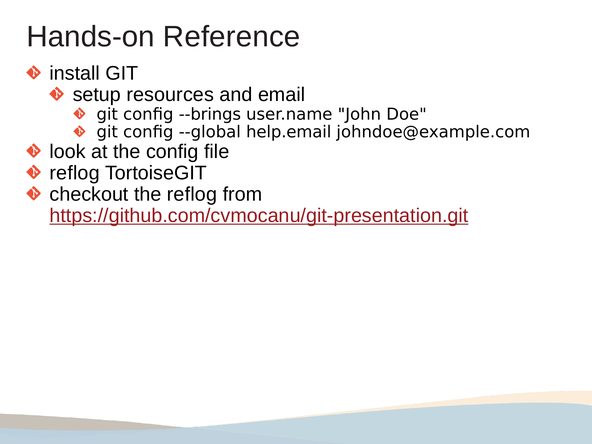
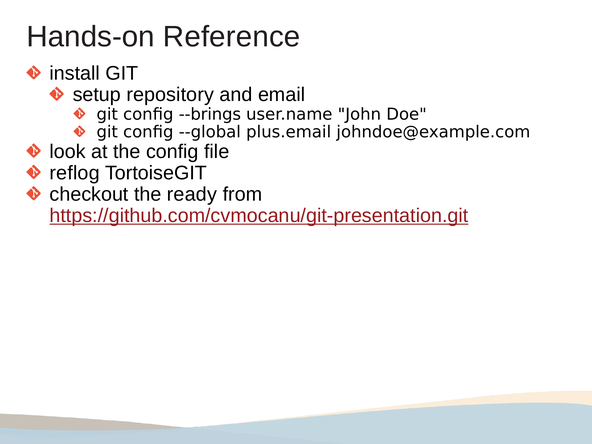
resources: resources -> repository (170, 95)
help.email: help.email -> plus.email (289, 132)
the reflog: reflog -> ready (192, 194)
